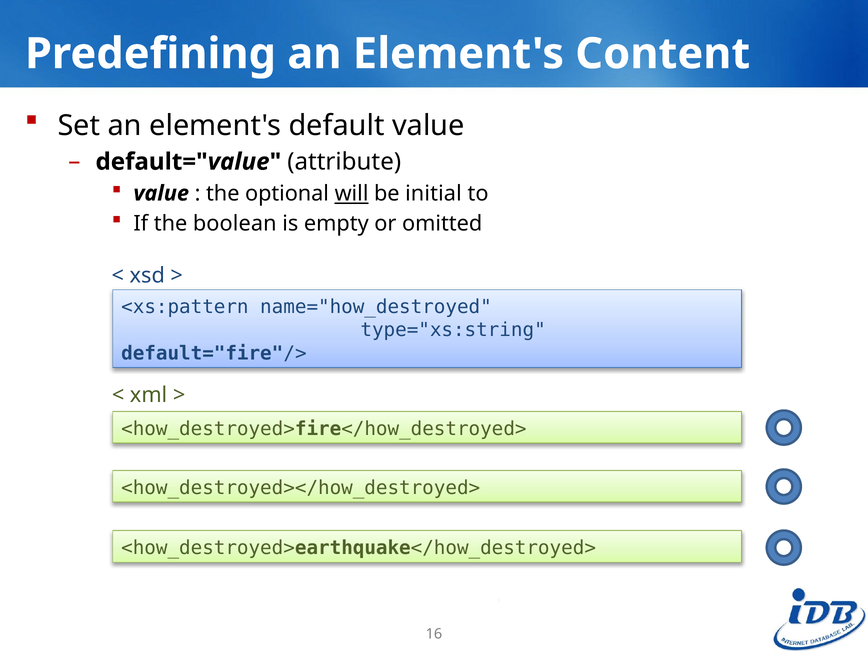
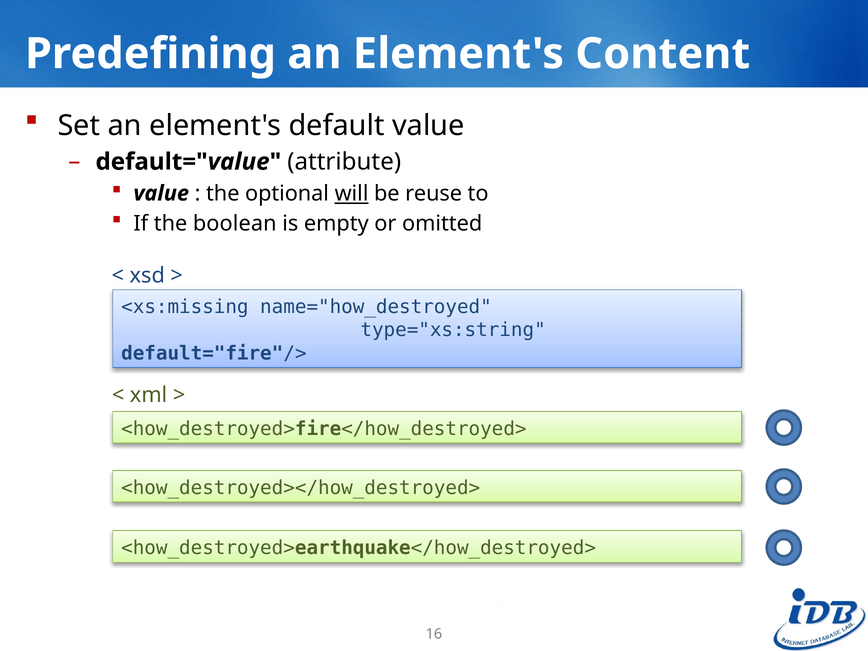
initial: initial -> reuse (434, 193)
<xs:pattern: <xs:pattern -> <xs:missing (185, 307)
